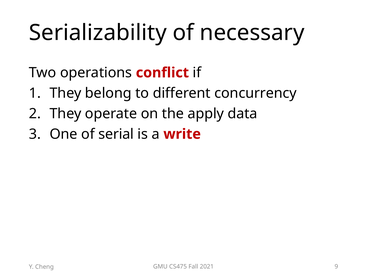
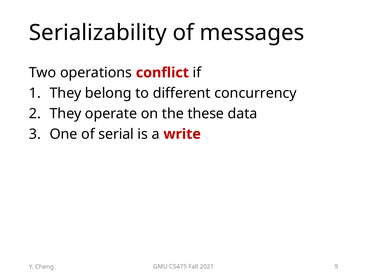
necessary: necessary -> messages (252, 33)
apply: apply -> these (206, 114)
